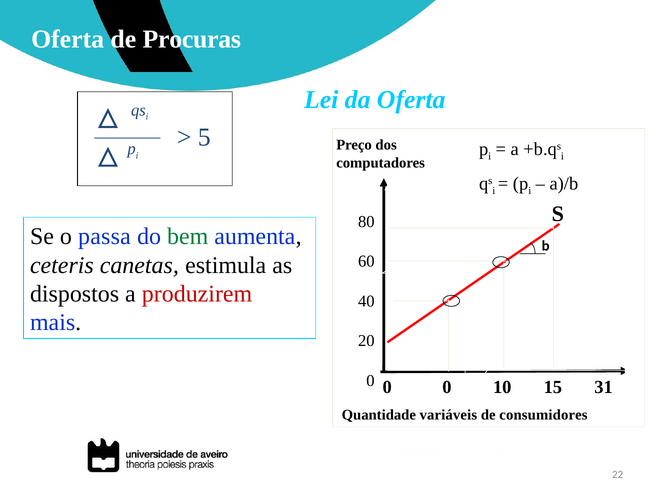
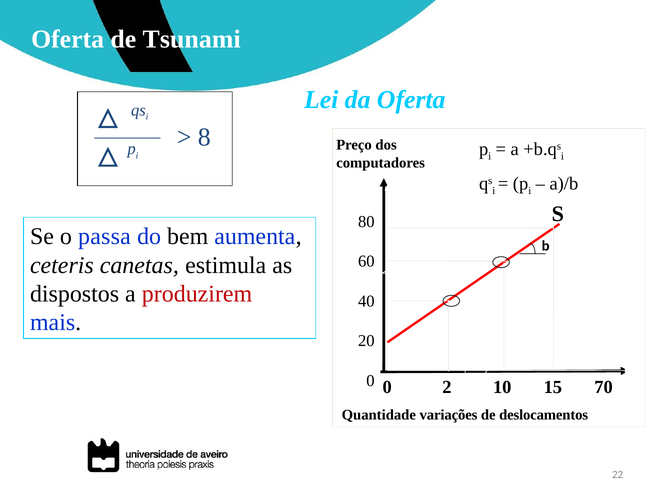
Procuras: Procuras -> Tsunami (192, 39)
5: 5 -> 8 (204, 137)
bem colour: green -> black (188, 237)
0 0: 0 -> 2 (447, 387)
31: 31 -> 70 (603, 387)
variáveis: variáveis -> variações (448, 415)
consumidores: consumidores -> deslocamentos (544, 415)
